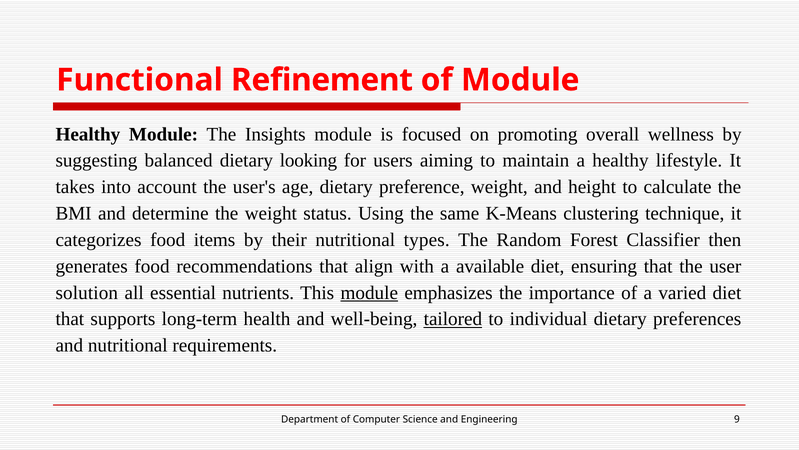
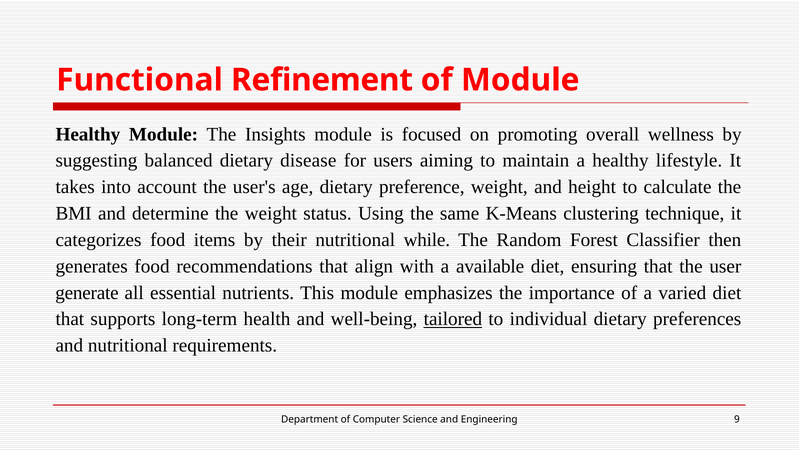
looking: looking -> disease (308, 160)
types: types -> while (427, 240)
solution: solution -> generate (87, 292)
module underline: present -> none (369, 292)
